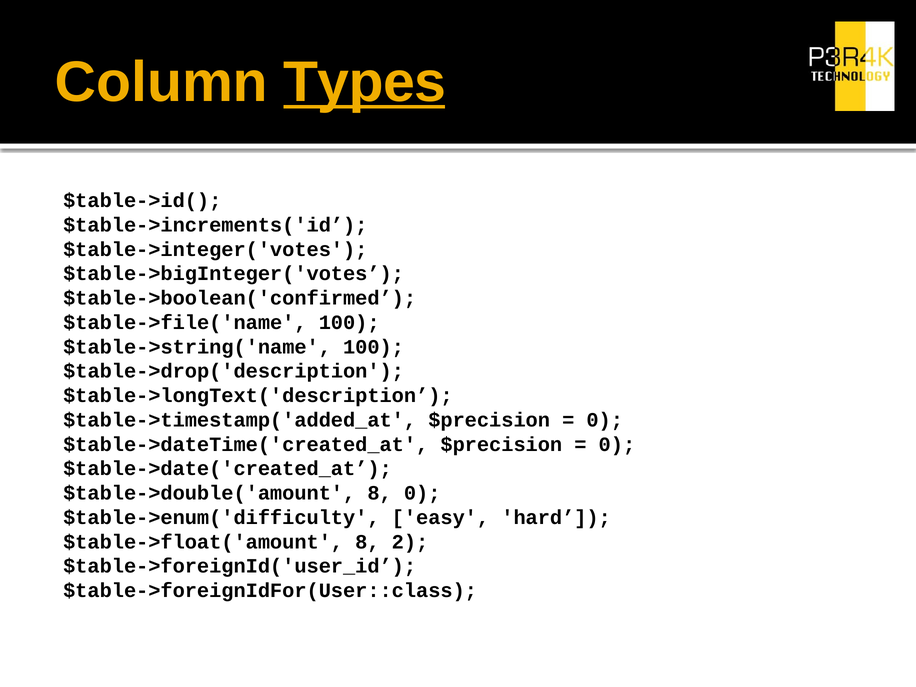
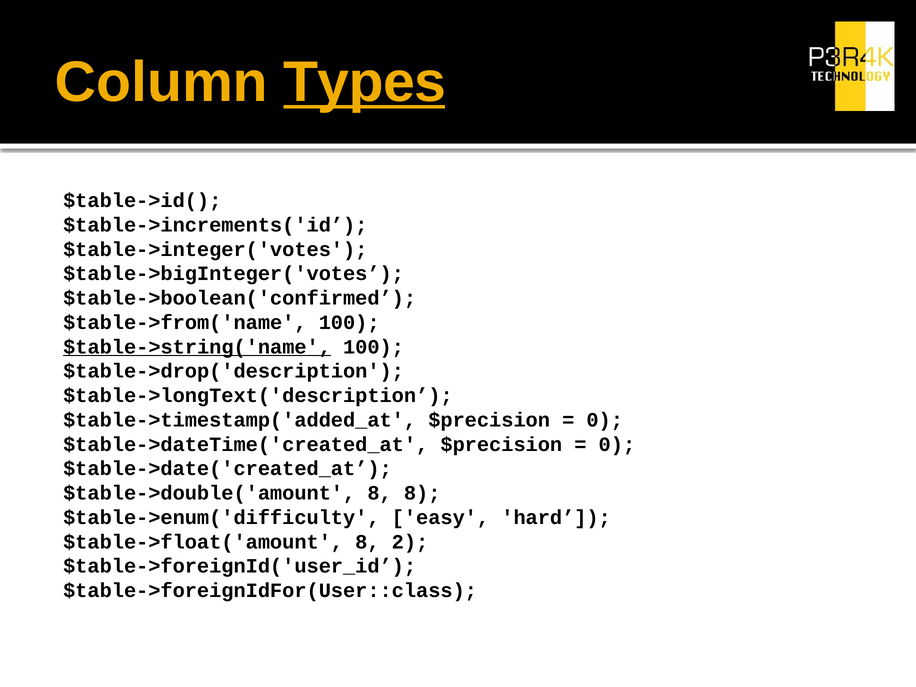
$table->file('name: $table->file('name -> $table->from('name (185, 322)
$table->string('name underline: none -> present (197, 347)
8 0: 0 -> 8 (422, 493)
